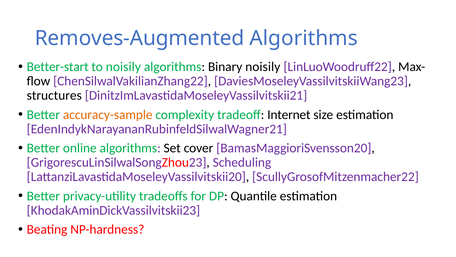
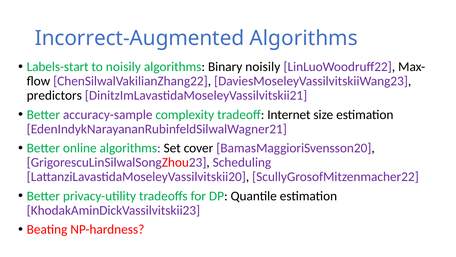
Removes-Augmented: Removes-Augmented -> Incorrect-Augmented (140, 38)
Better-start: Better-start -> Labels-start (58, 67)
structures: structures -> predictors (54, 95)
accuracy-sample colour: orange -> purple (108, 114)
